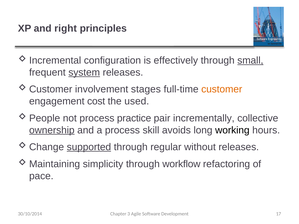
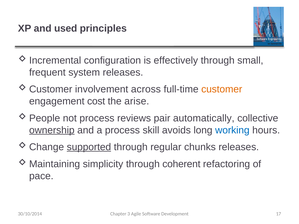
right: right -> used (66, 28)
small underline: present -> none (250, 60)
system underline: present -> none (84, 72)
stages: stages -> across (146, 89)
used: used -> arise (137, 101)
practice: practice -> reviews (134, 118)
incrementally: incrementally -> automatically (204, 118)
working colour: black -> blue (232, 130)
without: without -> chunks (200, 147)
workflow: workflow -> coherent (181, 164)
